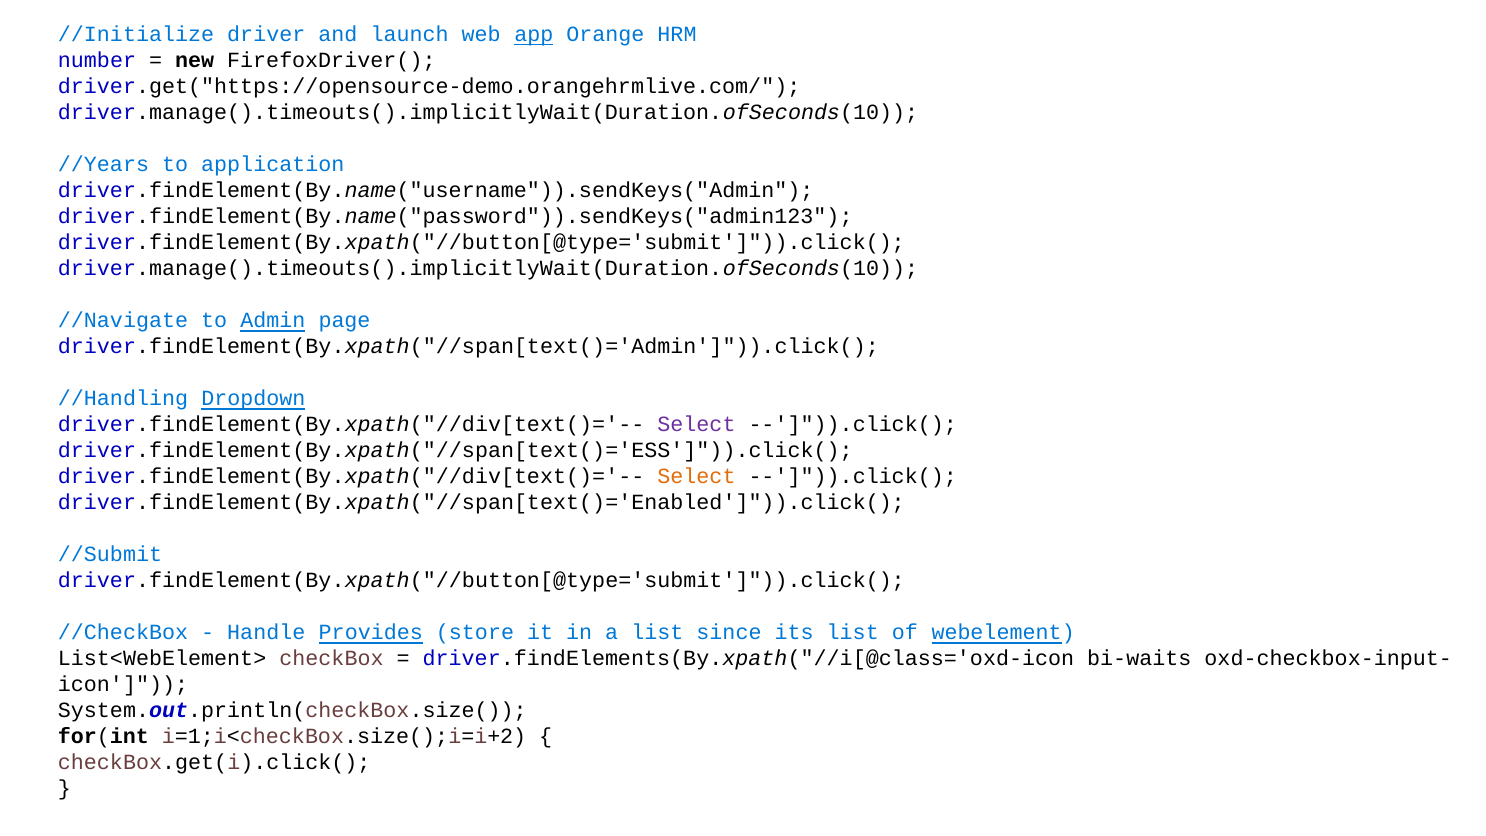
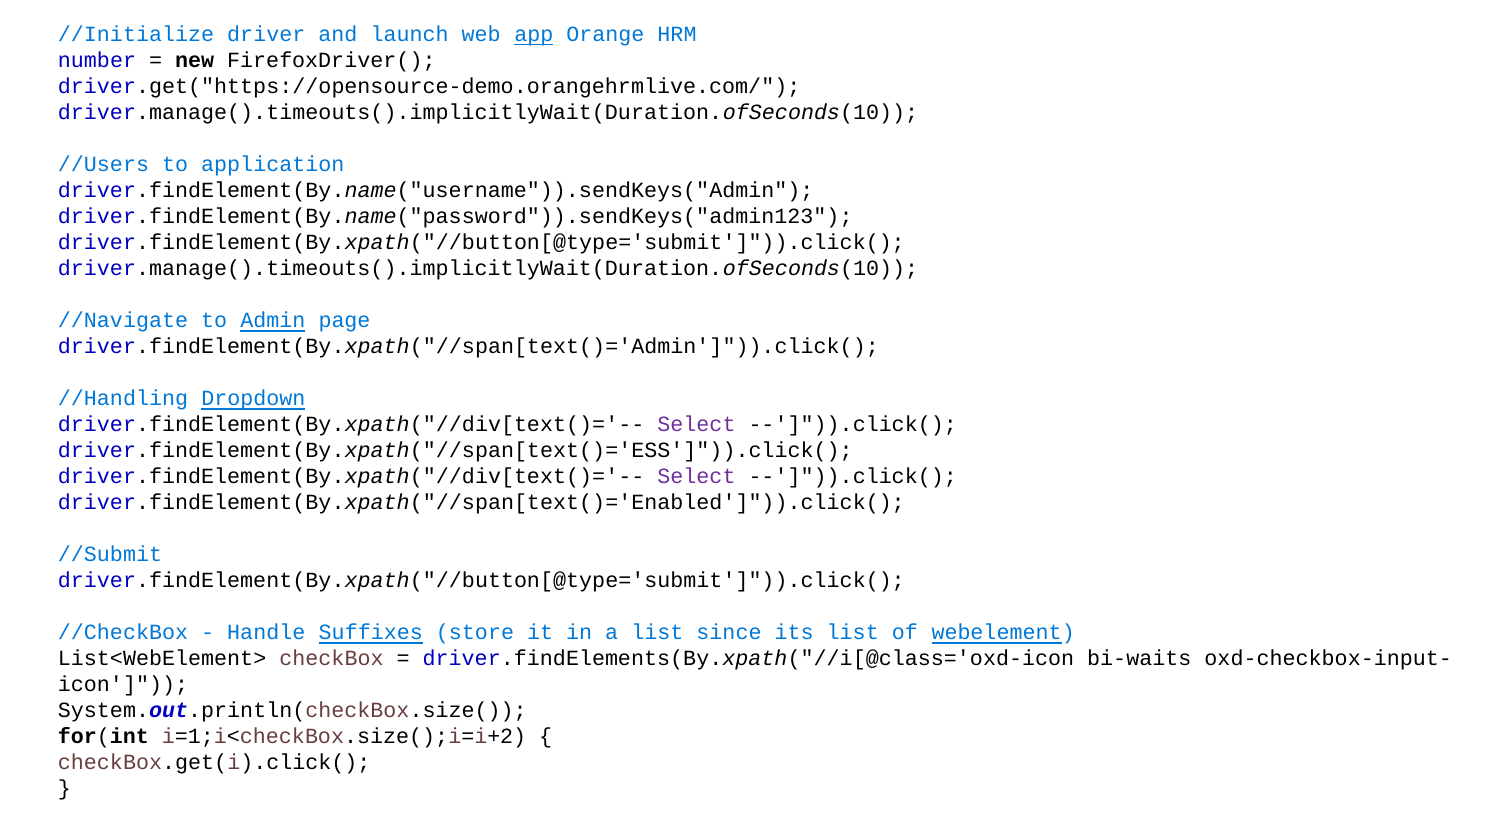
//Years: //Years -> //Users (103, 164)
Select colour: orange -> purple (696, 476)
Provides: Provides -> Suffixes (371, 633)
